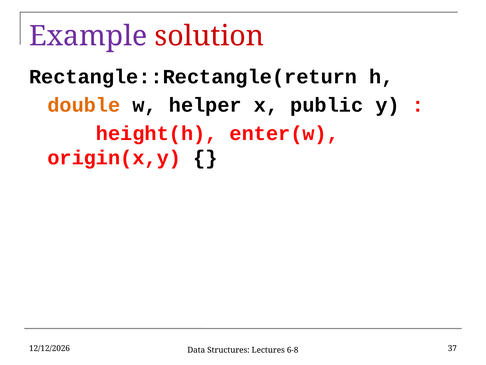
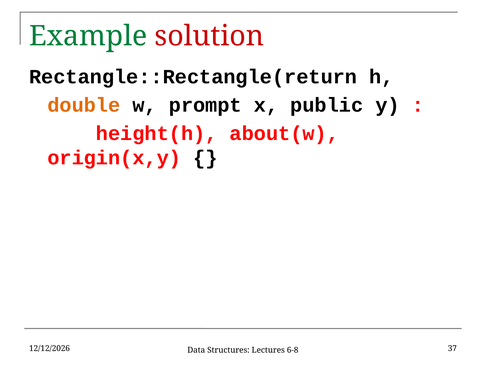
Example colour: purple -> green (88, 36)
helper: helper -> prompt (205, 105)
enter(w: enter(w -> about(w (284, 133)
